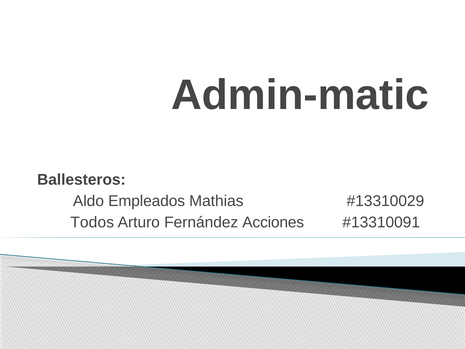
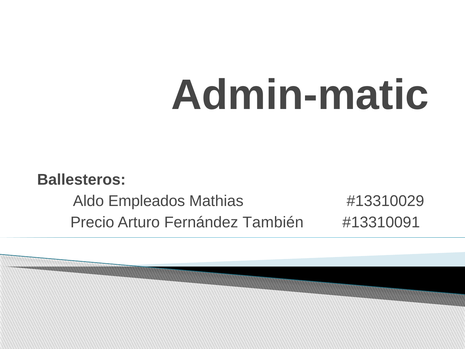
Todos: Todos -> Precio (92, 222)
Acciones: Acciones -> También (273, 222)
